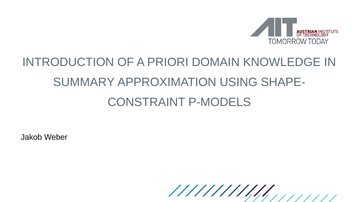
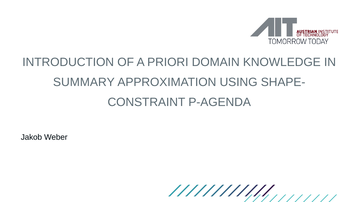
P-MODELS: P-MODELS -> P-AGENDA (220, 102)
